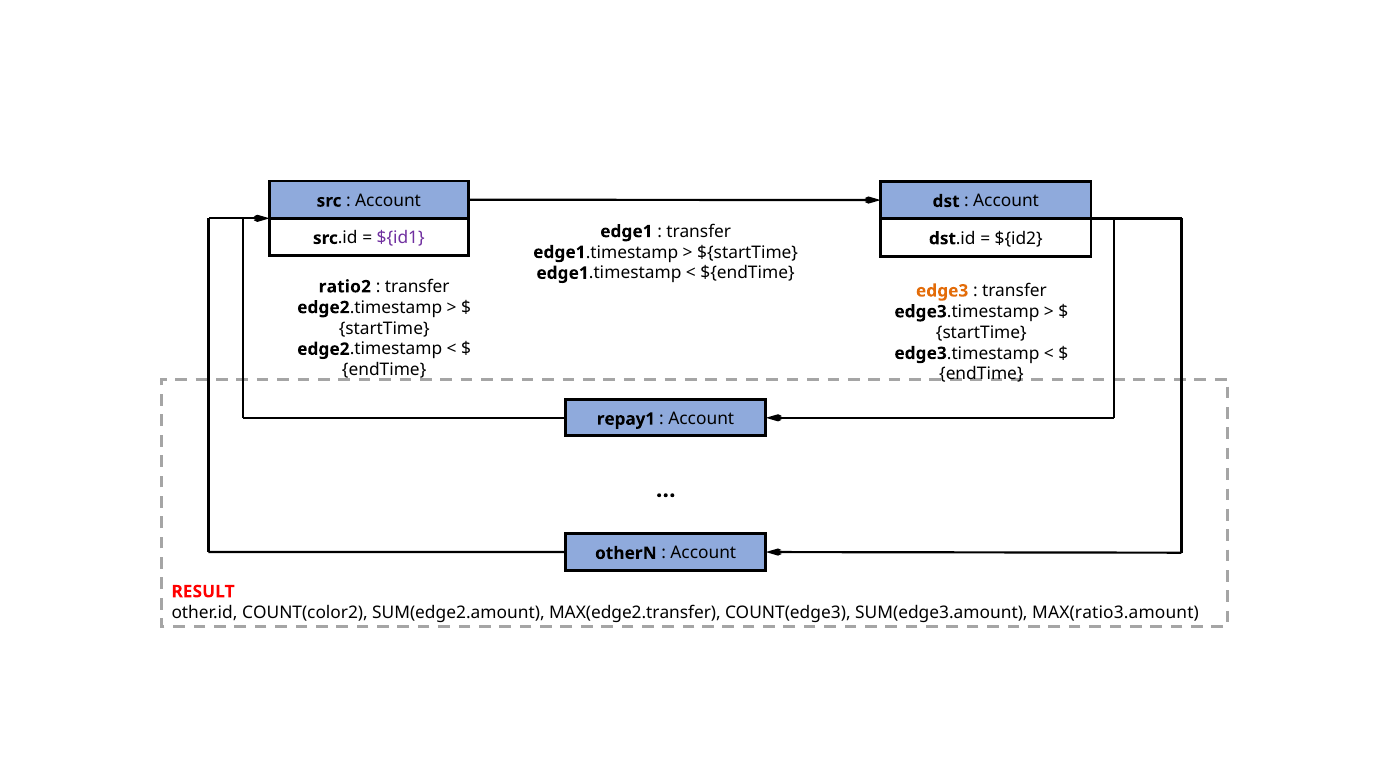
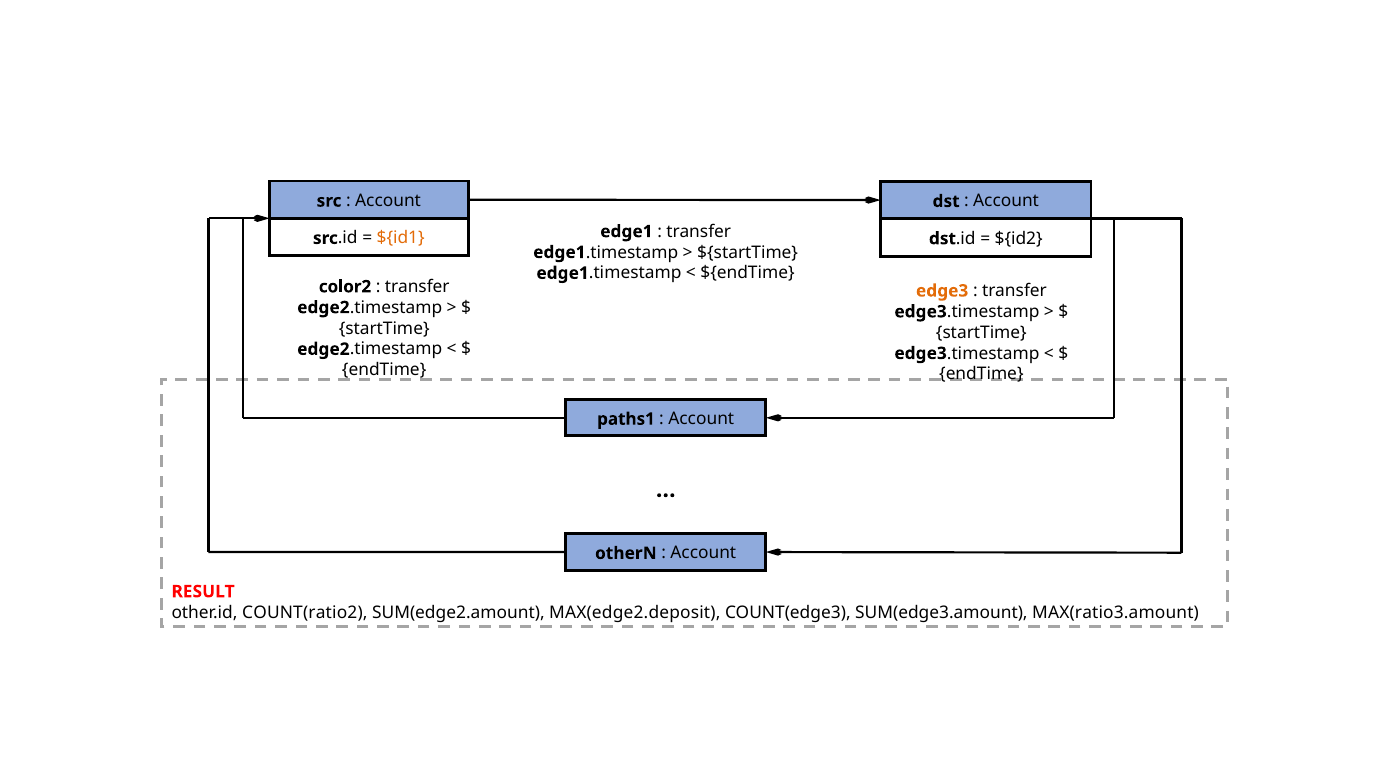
${id1 colour: purple -> orange (401, 238)
ratio2: ratio2 -> color2 (345, 287)
repay1: repay1 -> paths1 (626, 419)
COUNT(color2: COUNT(color2 -> COUNT(ratio2 (305, 613)
MAX(edge2.transfer: MAX(edge2.transfer -> MAX(edge2.deposit (635, 613)
